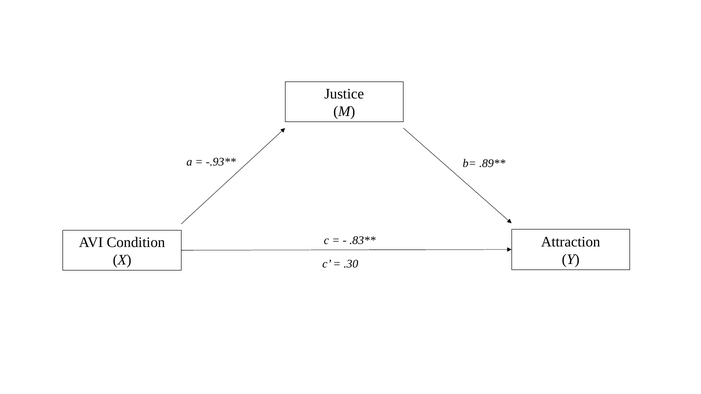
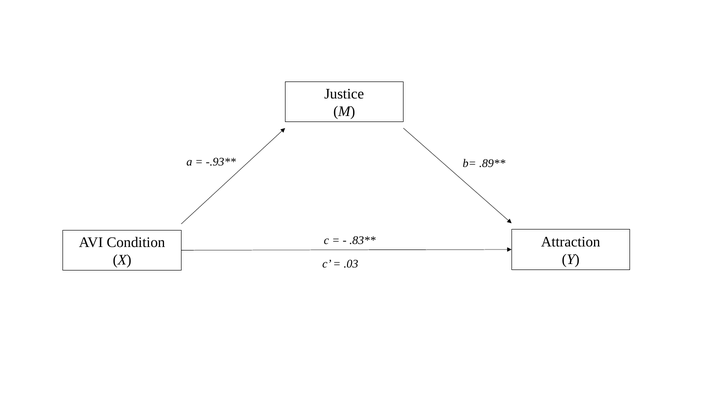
.30: .30 -> .03 (351, 264)
